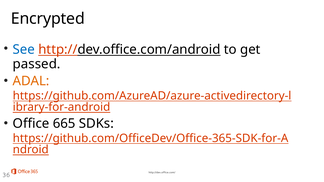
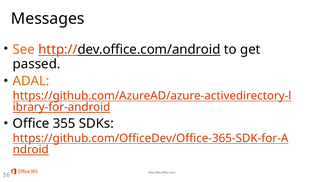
Encrypted: Encrypted -> Messages (48, 19)
See colour: blue -> orange (24, 49)
665: 665 -> 355 (64, 124)
